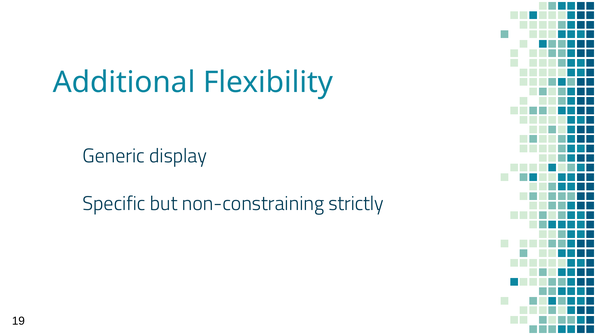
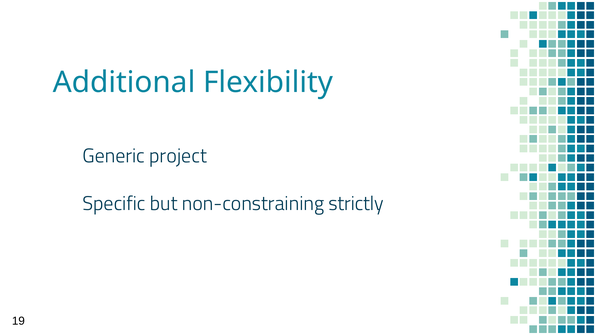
display: display -> project (178, 156)
